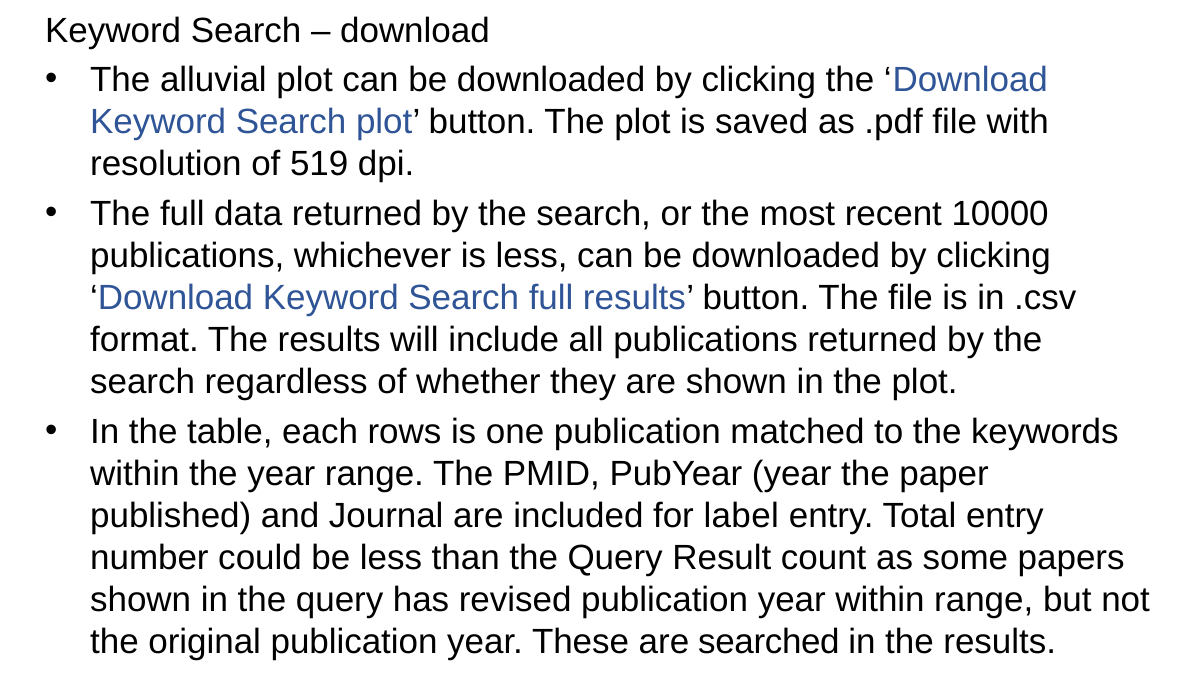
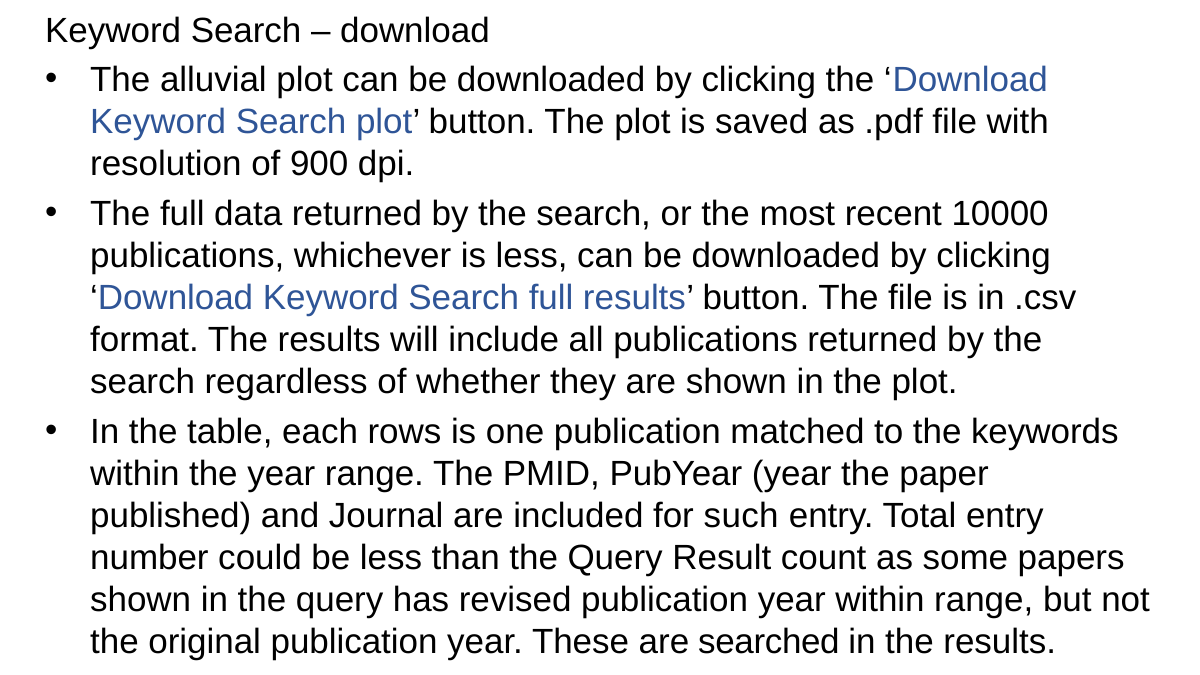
519: 519 -> 900 (319, 164)
label: label -> such (741, 516)
